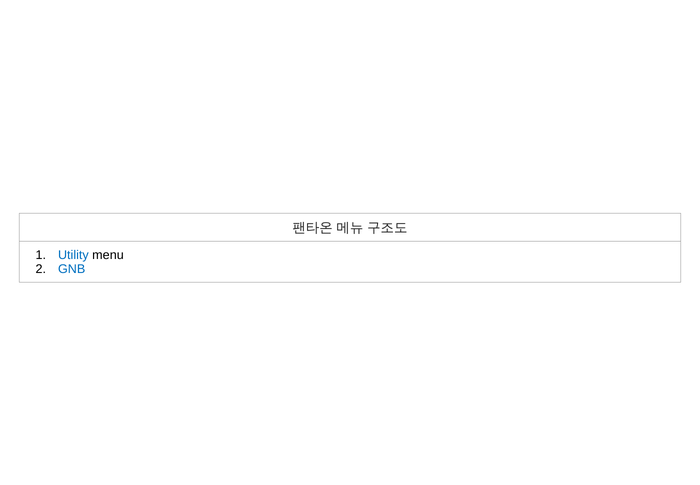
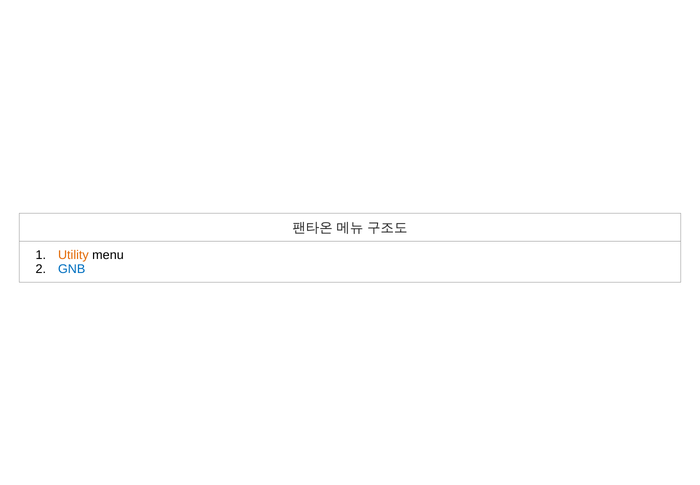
Utility colour: blue -> orange (73, 255)
